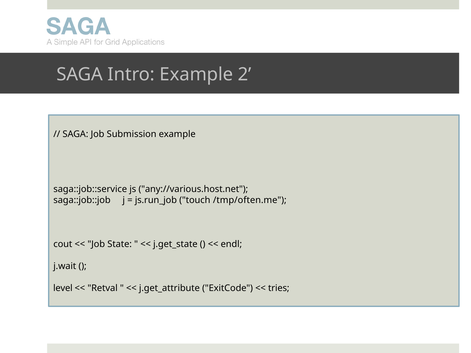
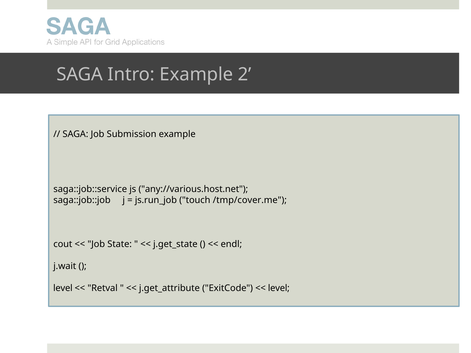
/tmp/often.me: /tmp/often.me -> /tmp/cover.me (250, 200)
tries: tries -> level (279, 288)
